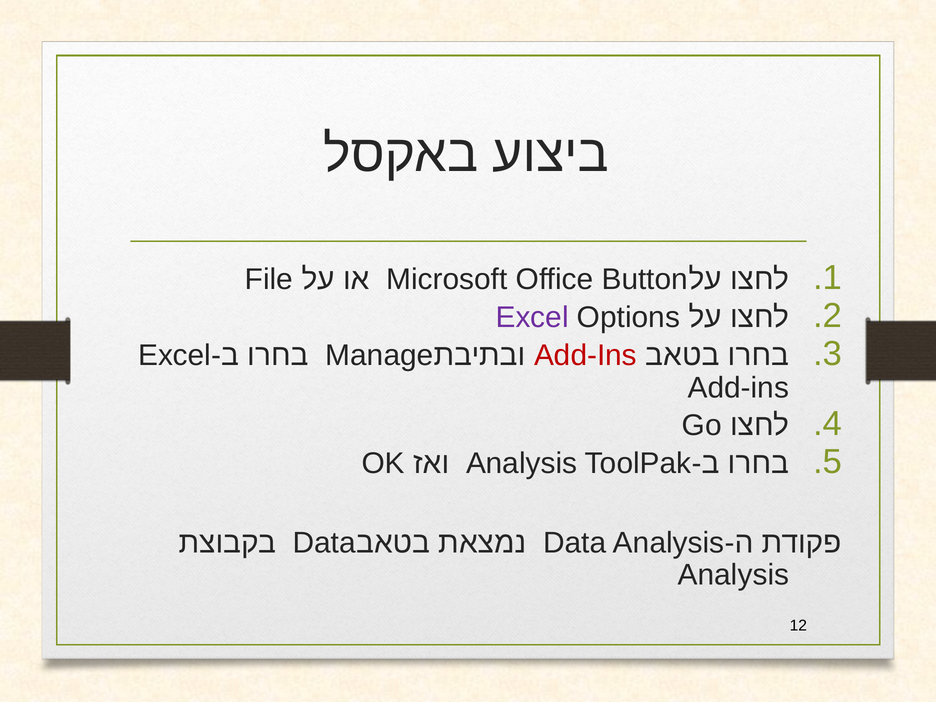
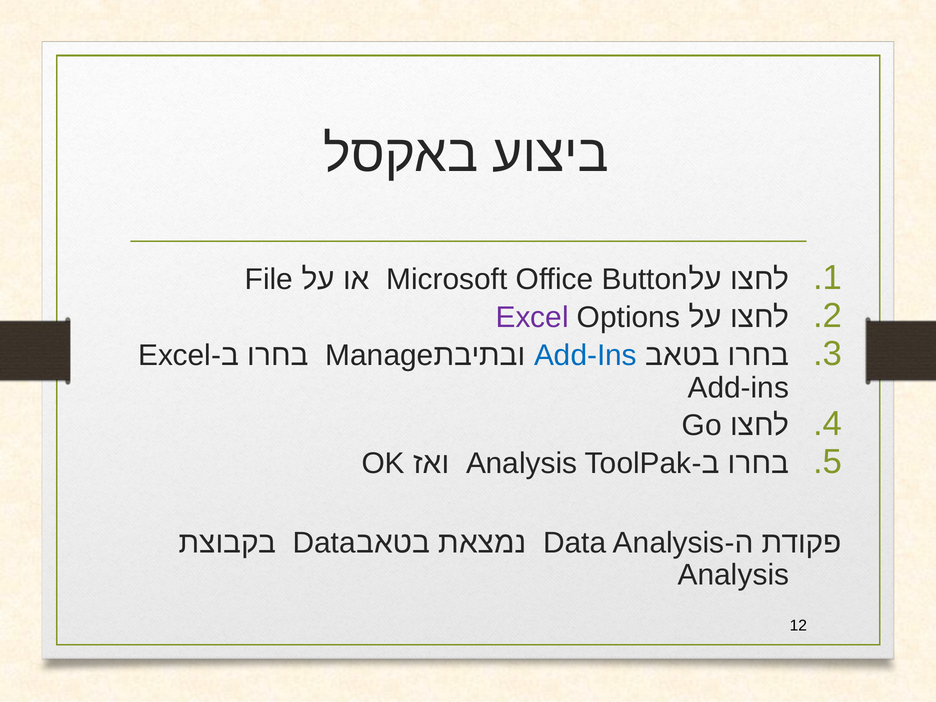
Add-Ins colour: red -> blue (585, 355)
